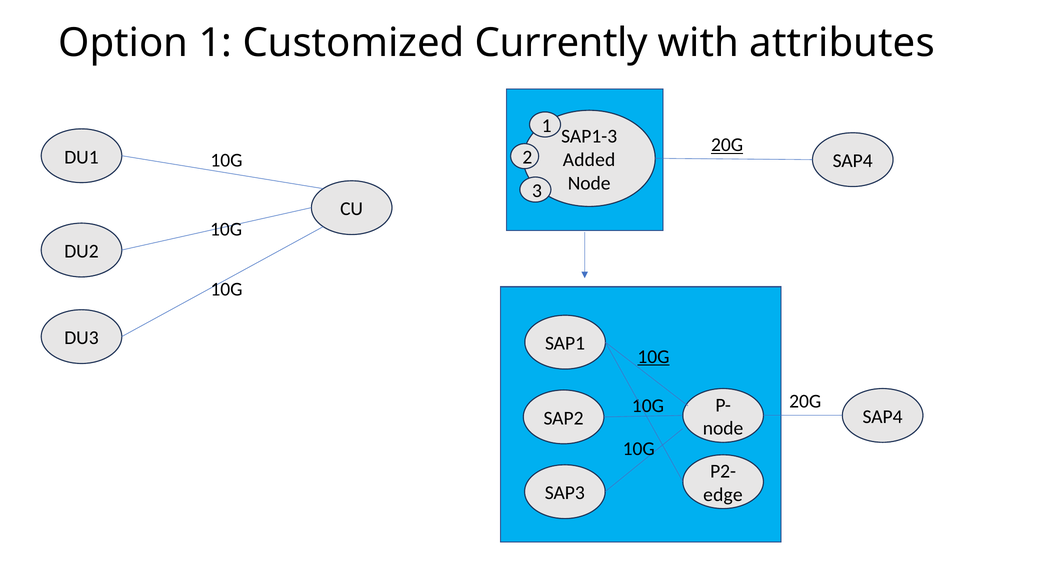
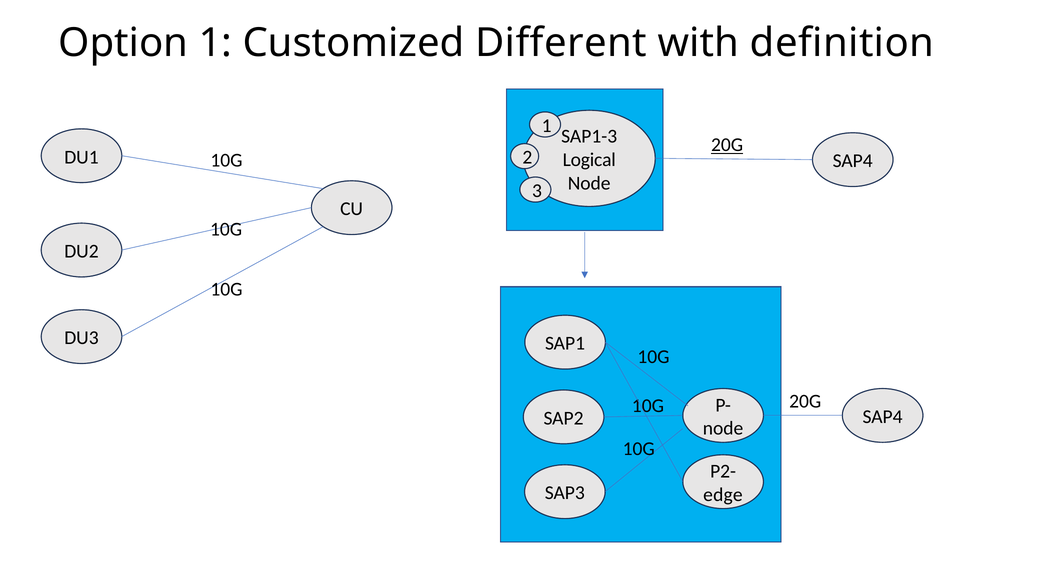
Currently: Currently -> Different (561, 43)
attributes: attributes -> definition (842, 43)
Added: Added -> Logical (589, 160)
10G underline: present -> none (653, 357)
